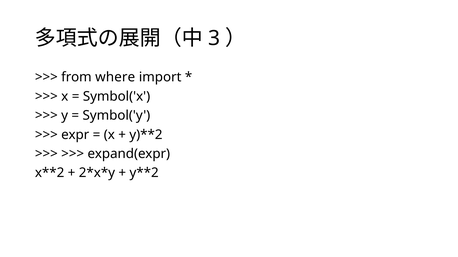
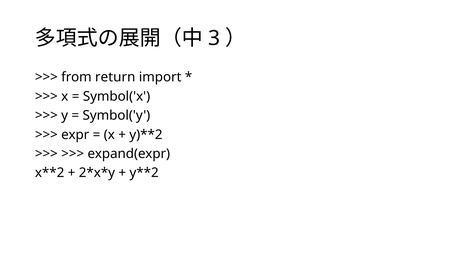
where: where -> return (115, 77)
